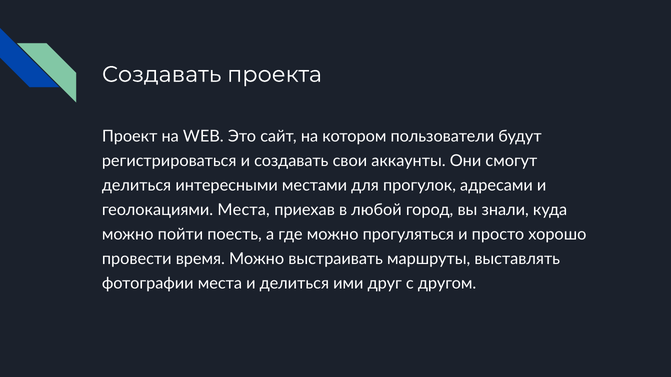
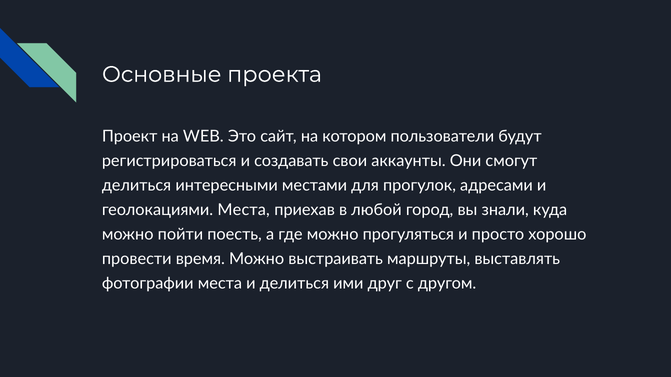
Создавать: Создавать -> Основные (162, 75)
